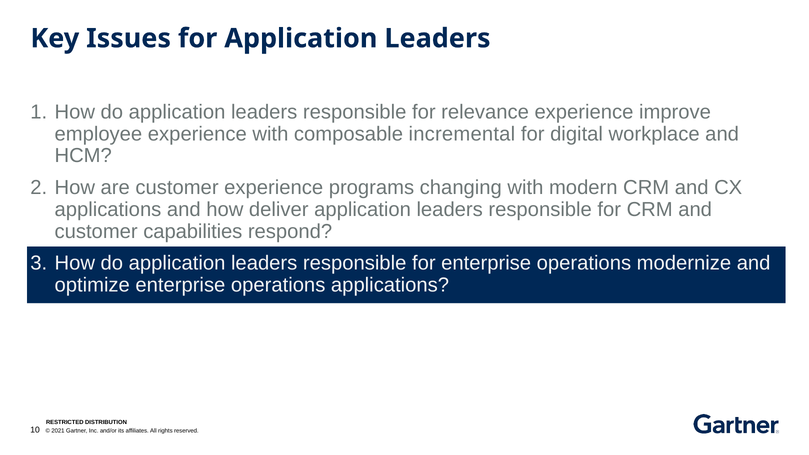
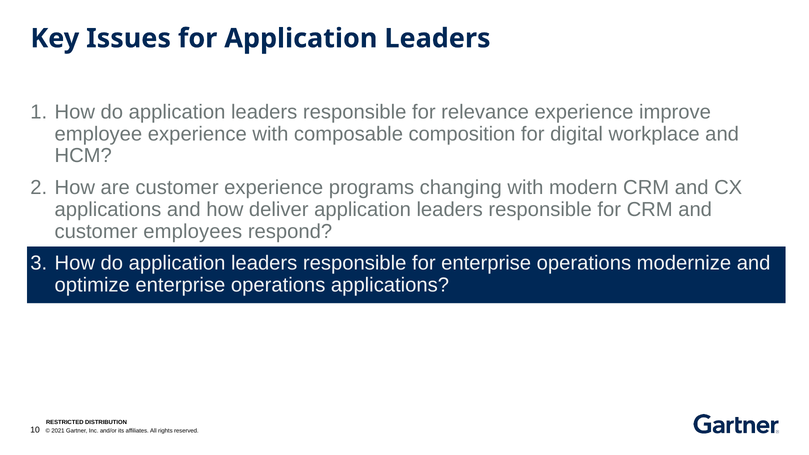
incremental: incremental -> composition (462, 134)
capabilities: capabilities -> employees (193, 231)
